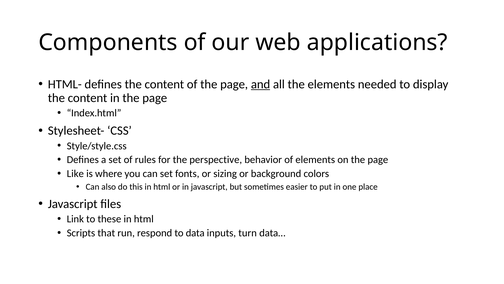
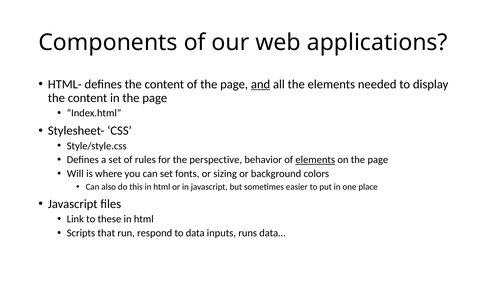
elements underline: none -> present (315, 160)
Like: Like -> Will (75, 174)
turn: turn -> runs (248, 233)
